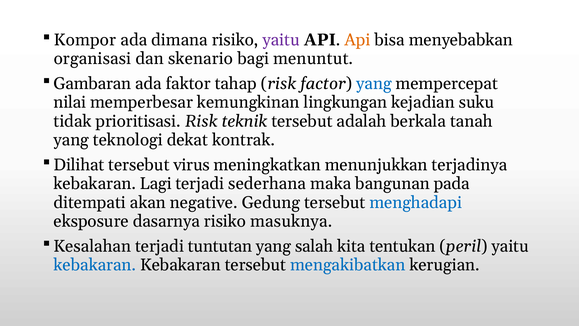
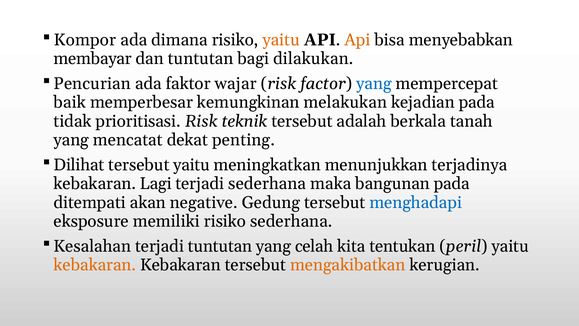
yaitu colour: purple -> orange (281, 40)
organisasi: organisasi -> membayar (93, 59)
dan skenario: skenario -> tuntutan (201, 59)
menuntut: menuntut -> dilakukan (313, 59)
Gambaran: Gambaran -> Pencurian (92, 83)
tahap: tahap -> wajar (236, 83)
nilai: nilai -> baik (70, 102)
lingkungan: lingkungan -> melakukan (345, 102)
kejadian suku: suku -> pada (477, 102)
teknologi: teknologi -> mencatat (128, 140)
kontrak: kontrak -> penting (243, 140)
tersebut virus: virus -> yaitu (192, 165)
dasarnya: dasarnya -> memiliki (166, 221)
risiko masuknya: masuknya -> sederhana (291, 221)
salah: salah -> celah (314, 246)
kebakaran colour: blue -> orange (95, 265)
mengakibatkan colour: blue -> orange (348, 265)
